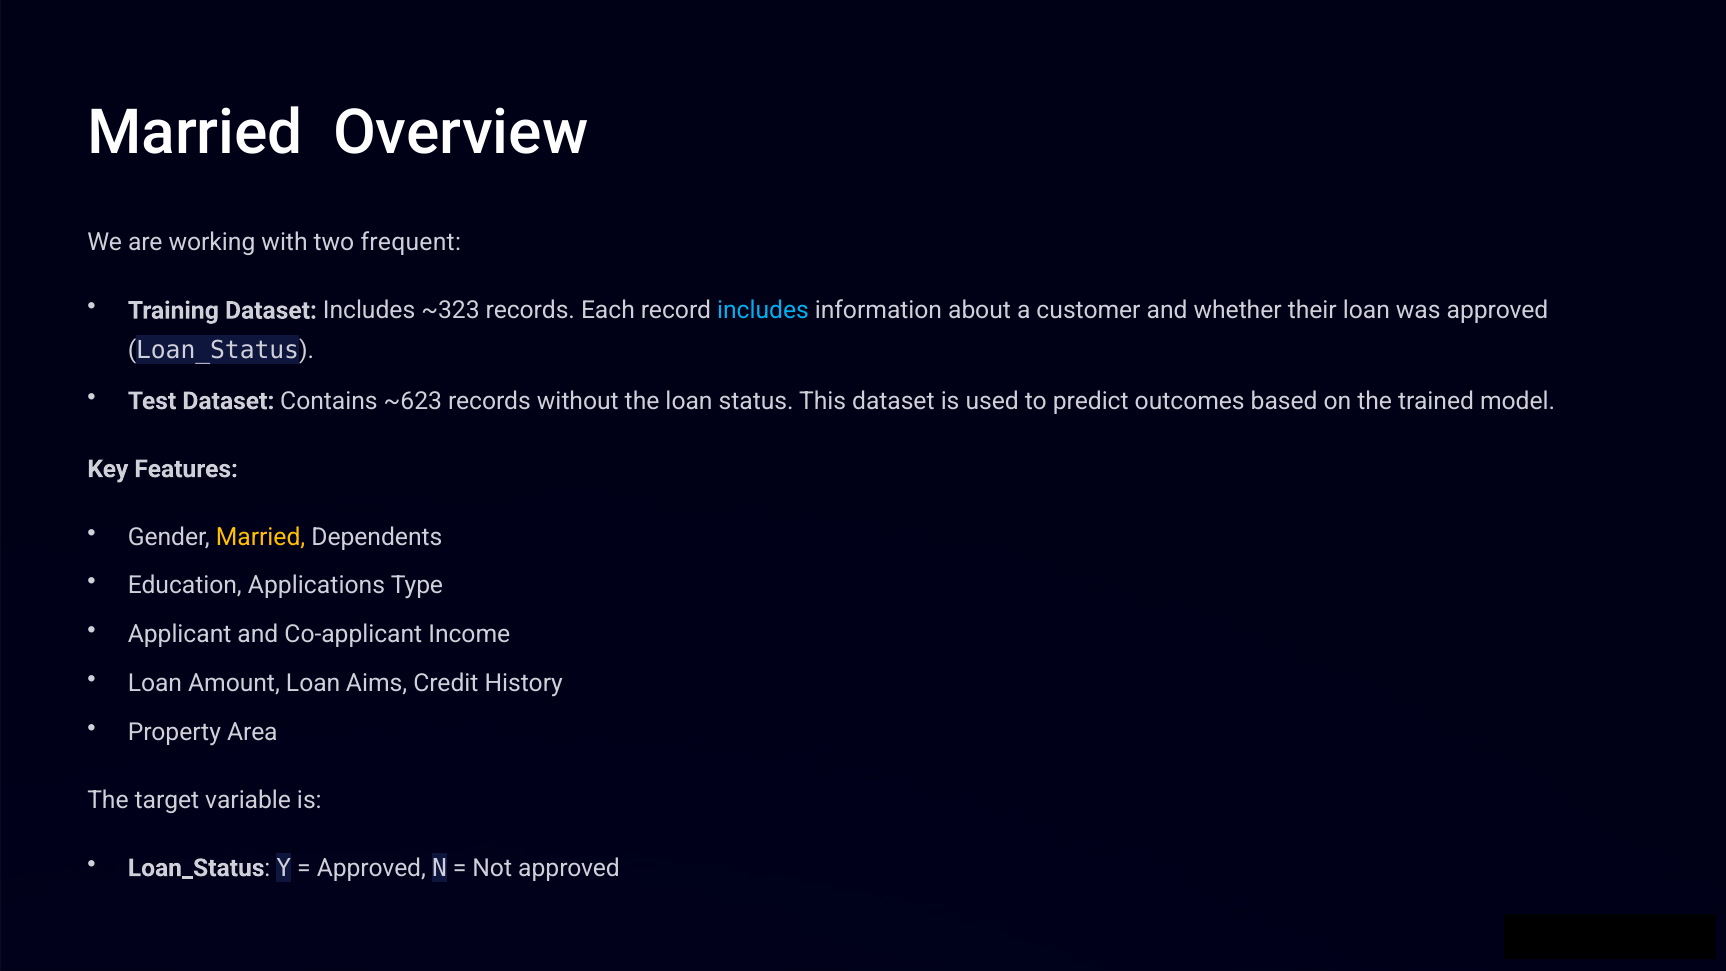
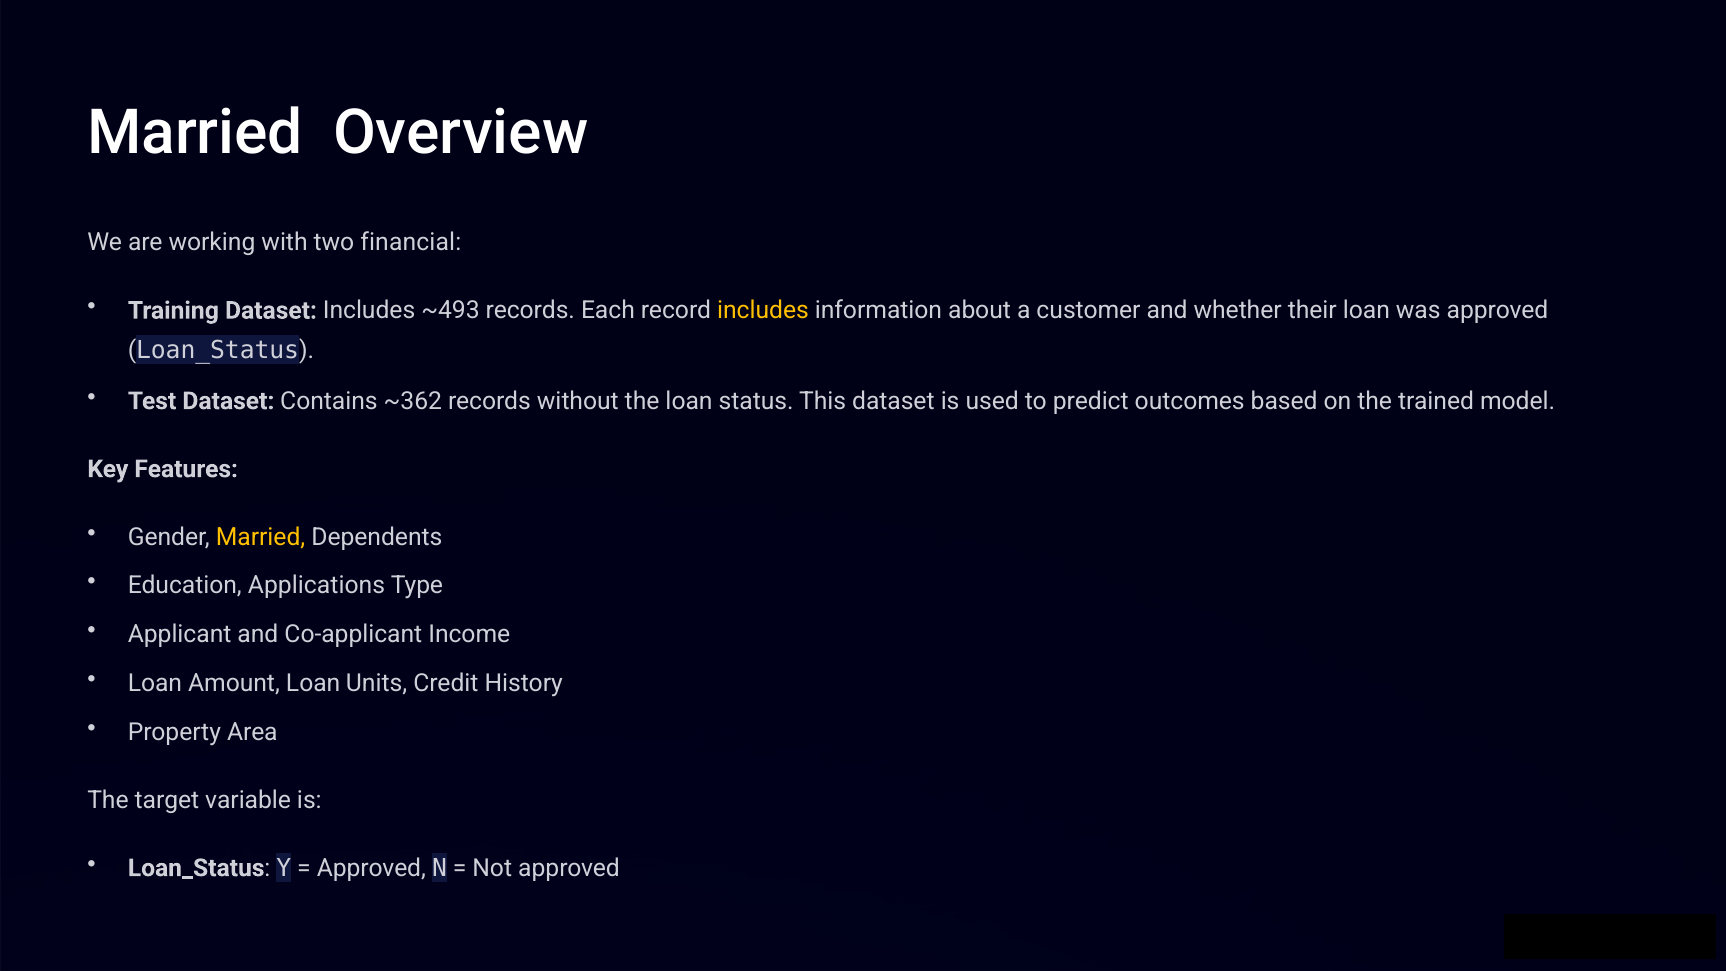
frequent: frequent -> financial (411, 243)
~323: ~323 -> ~493 (451, 310)
includes colour: light blue -> yellow (763, 310)
~623: ~623 -> ~362 (413, 401)
Aims: Aims -> Units (377, 683)
